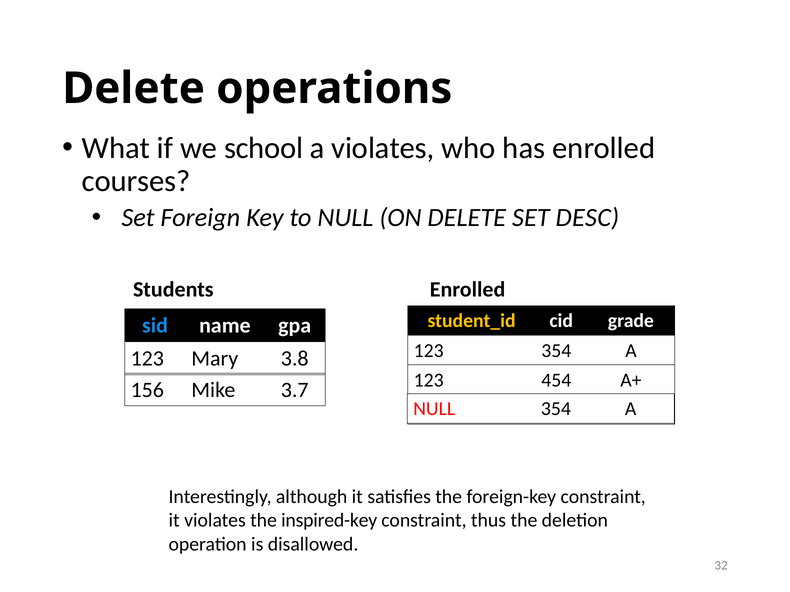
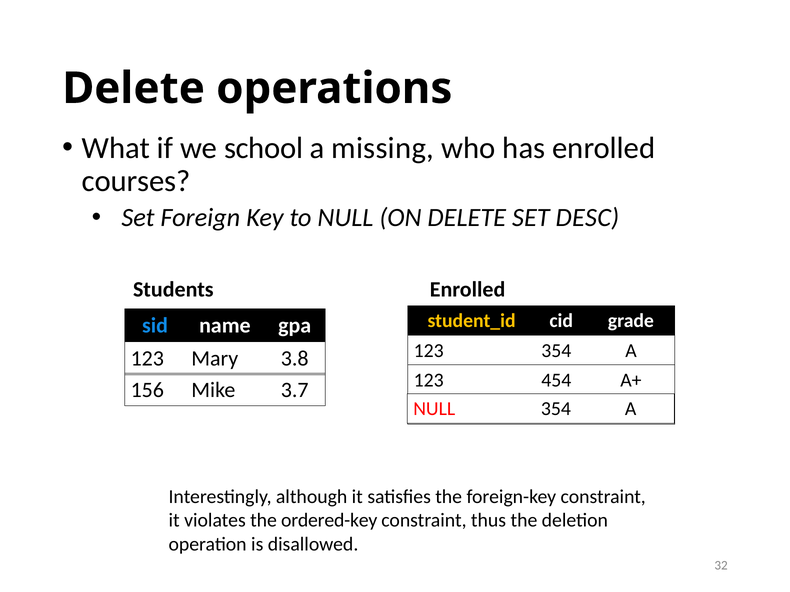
a violates: violates -> missing (383, 148)
inspired-key: inspired-key -> ordered-key (329, 521)
